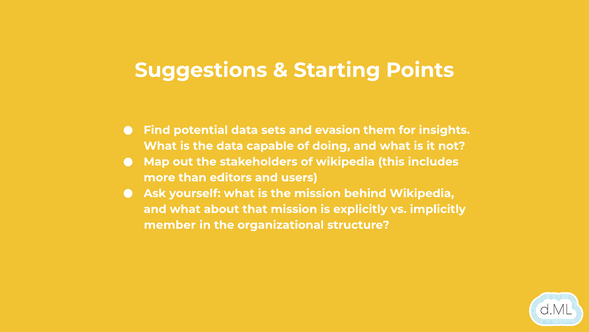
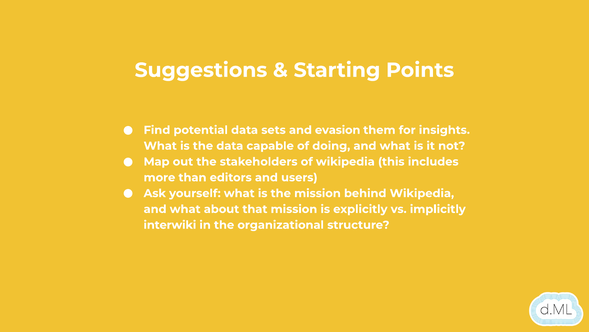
member: member -> interwiki (170, 225)
